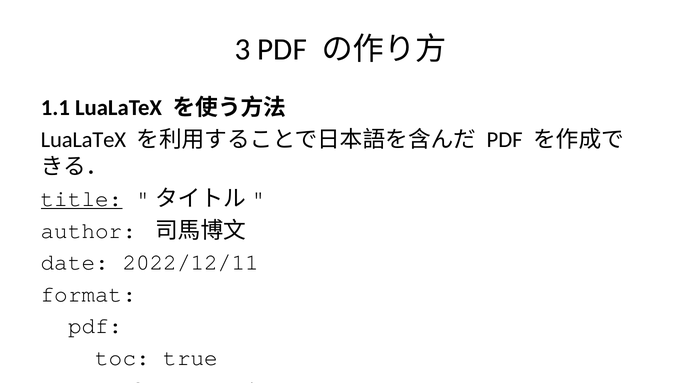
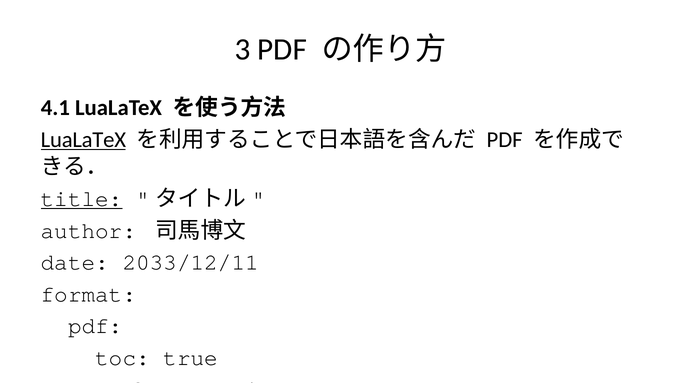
1.1: 1.1 -> 4.1 (55, 108)
LuaLaTeX underline: none -> present (83, 140)
2022/12/11: 2022/12/11 -> 2033/12/11 (191, 262)
